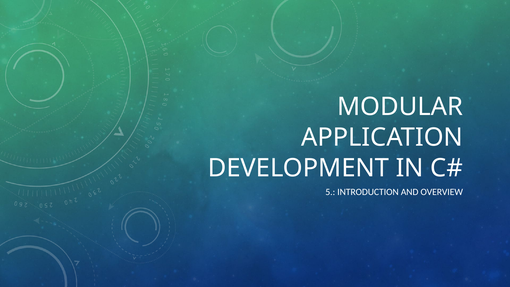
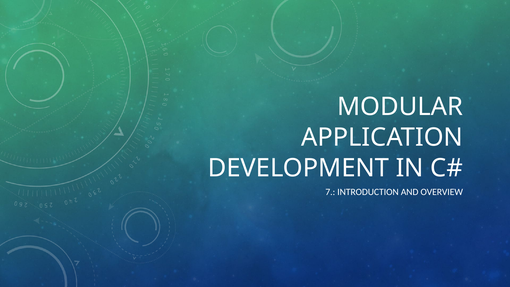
5: 5 -> 7 (330, 192)
